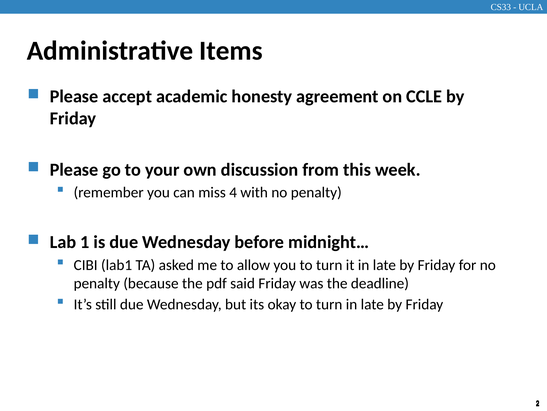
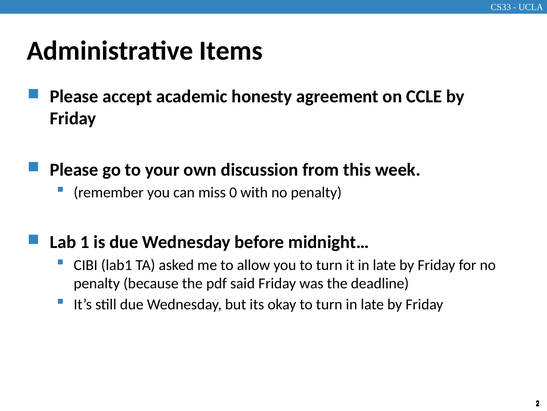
4: 4 -> 0 (233, 192)
